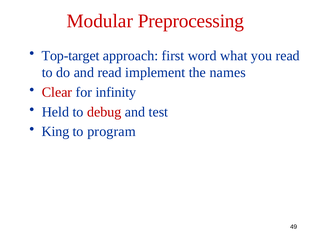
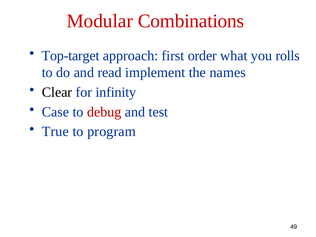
Preprocessing: Preprocessing -> Combinations (191, 21)
word: word -> order (202, 56)
you read: read -> rolls (288, 56)
Clear colour: red -> black (57, 92)
Held: Held -> Case (55, 112)
King: King -> True (55, 132)
